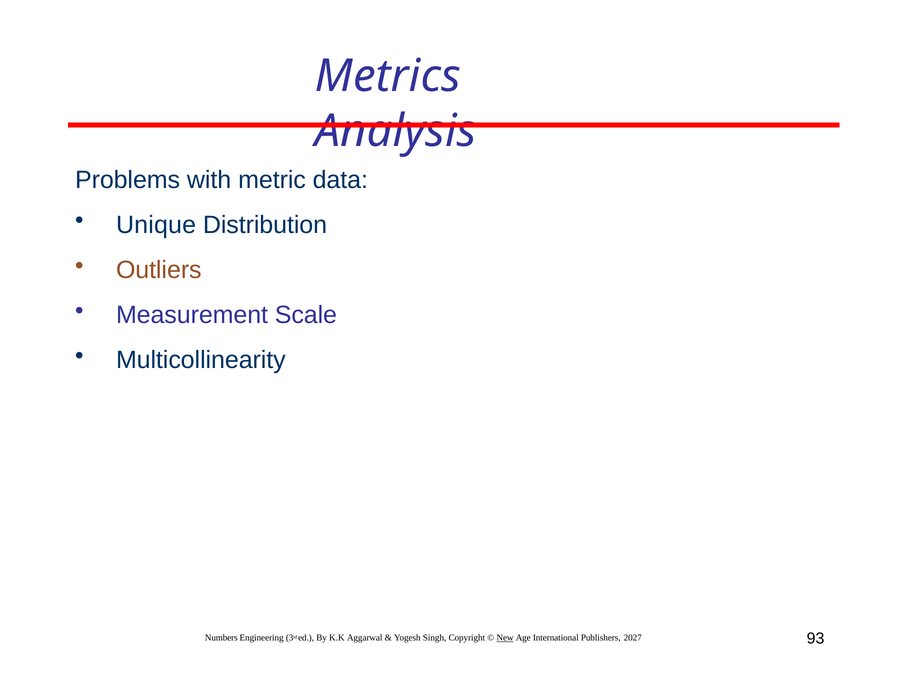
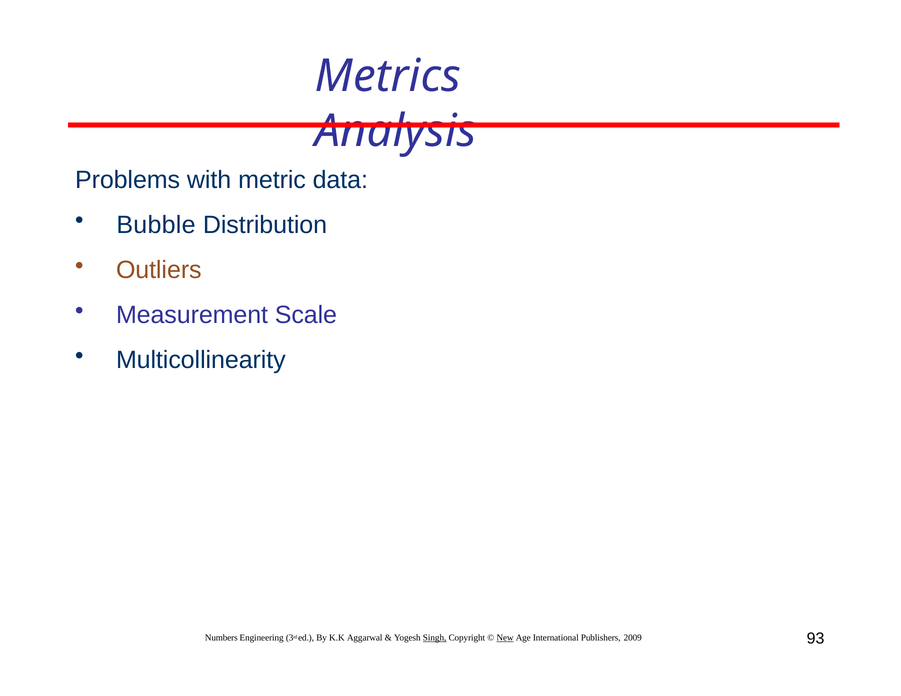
Unique: Unique -> Bubble (156, 225)
Singh underline: none -> present (435, 638)
2027: 2027 -> 2009 (633, 638)
